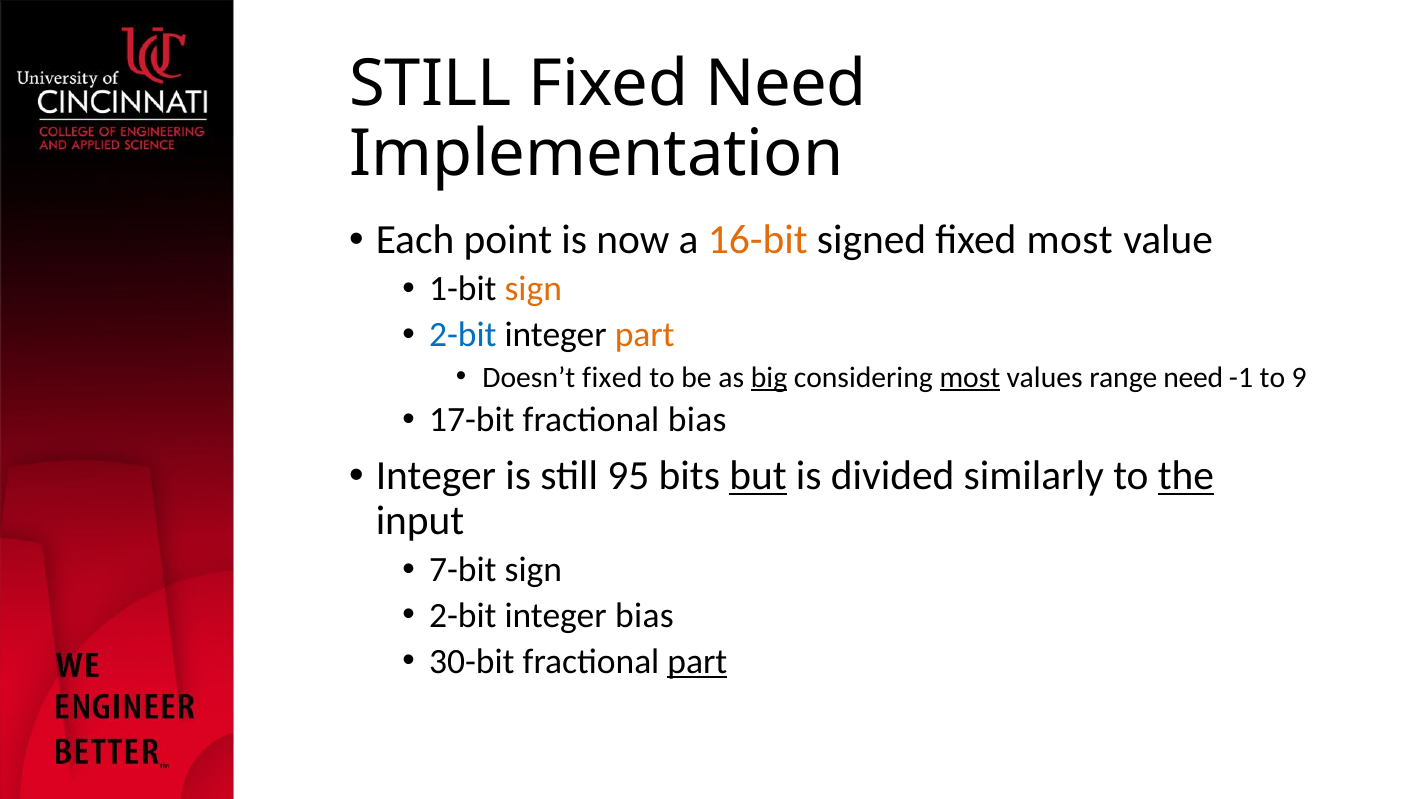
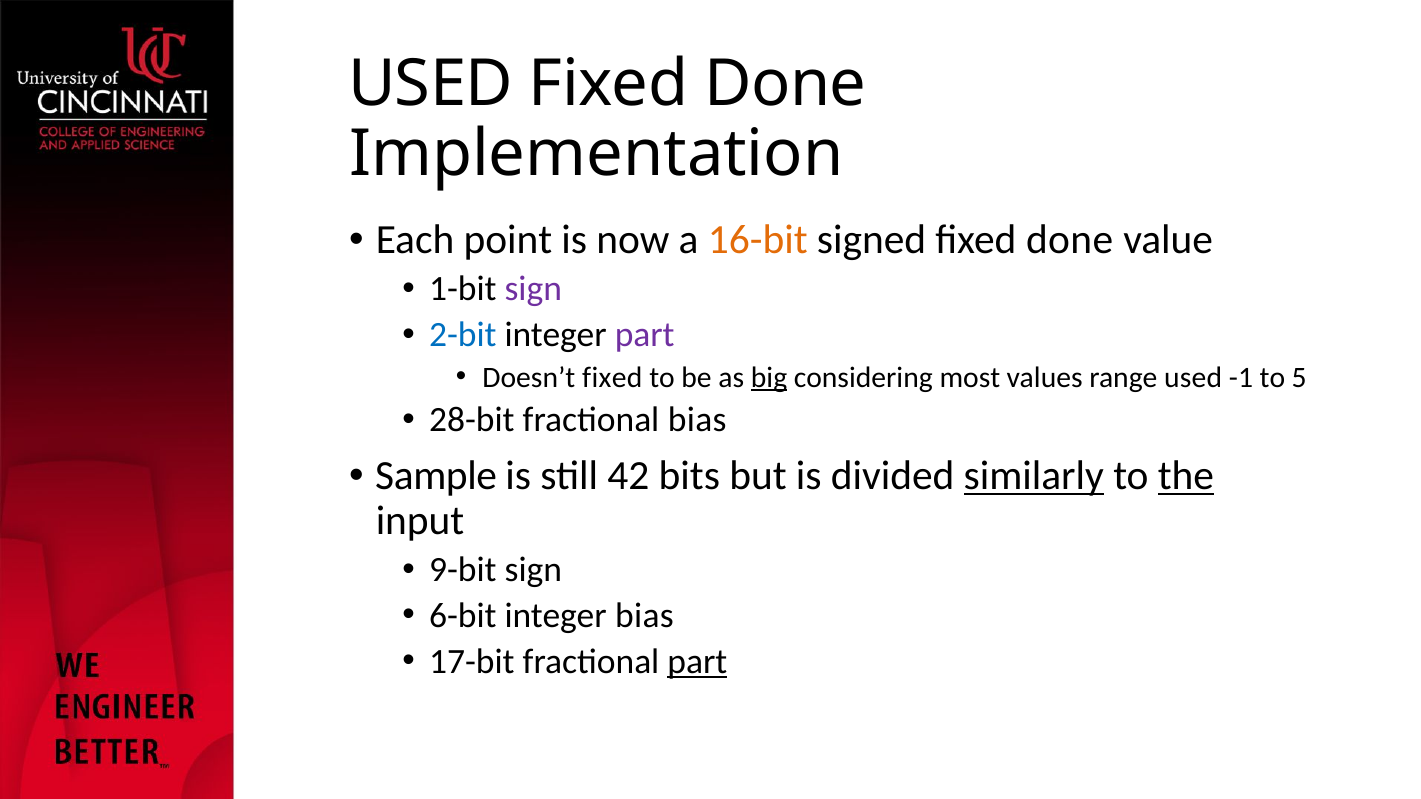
STILL: STILL -> USED (431, 84)
Need: Need -> Done (786, 84)
signed fixed most: most -> done (1070, 240)
sign colour: orange -> purple (533, 289)
part colour: orange -> purple (645, 335)
most underline: present -> none (970, 378)
range need: need -> used (1193, 378)
9: 9 -> 5 (1299, 378)
17-bit: 17-bit -> 28-bit (472, 420)
Integer: Integer -> Sample (436, 476)
95: 95 -> 42 (628, 476)
but underline: present -> none (758, 476)
similarly underline: none -> present (1034, 476)
7-bit: 7-bit -> 9-bit (463, 570)
2-bit: 2-bit -> 6-bit (463, 616)
30-bit: 30-bit -> 17-bit (472, 662)
